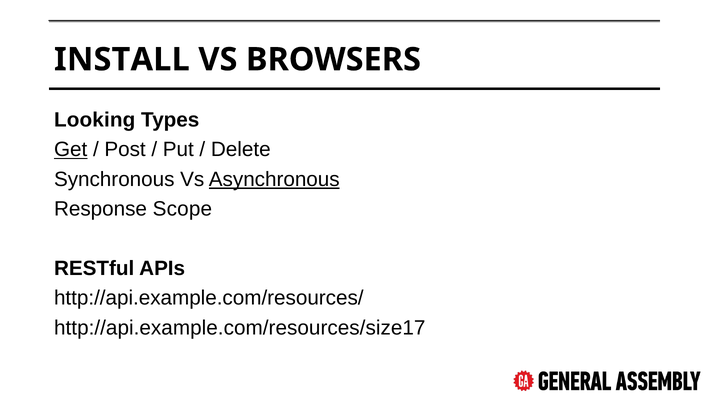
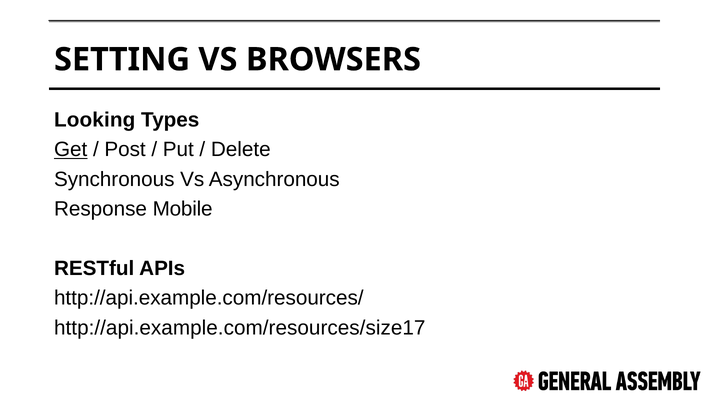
INSTALL: INSTALL -> SETTING (122, 60)
Asynchronous underline: present -> none (274, 179)
Scope: Scope -> Mobile (183, 209)
